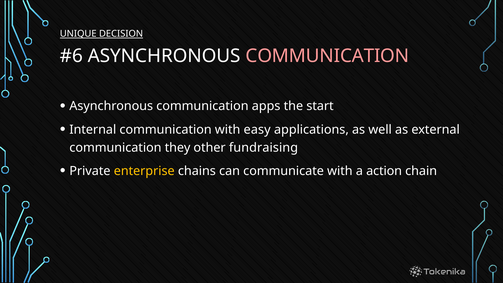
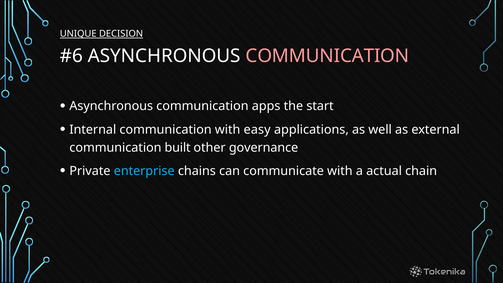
they: they -> built (178, 148)
fundraising: fundraising -> governance (264, 148)
enterprise colour: yellow -> light blue (144, 171)
action: action -> actual (384, 171)
